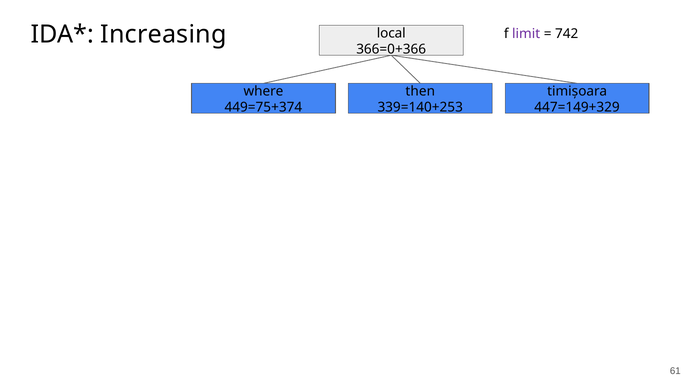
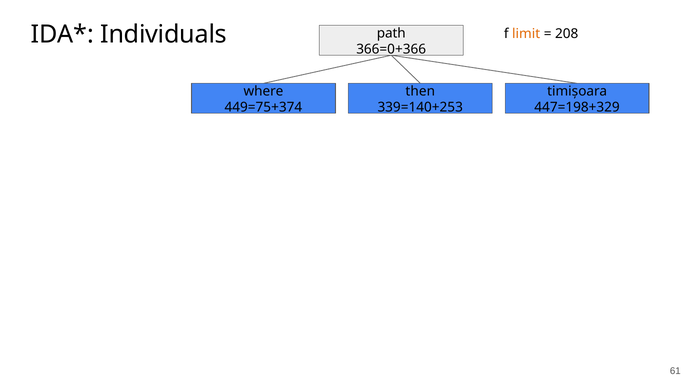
Increasing: Increasing -> Individuals (164, 35)
local: local -> path (391, 33)
limit colour: purple -> orange (526, 34)
742: 742 -> 208 (567, 34)
447=149+329: 447=149+329 -> 447=198+329 (577, 107)
